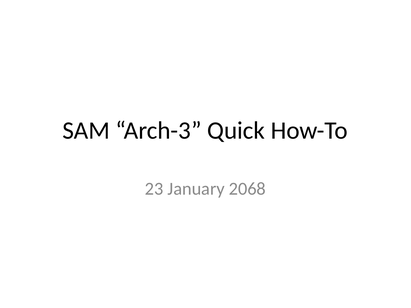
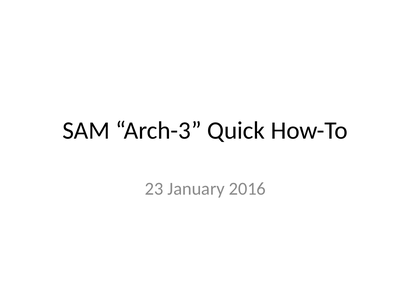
2068: 2068 -> 2016 (247, 189)
